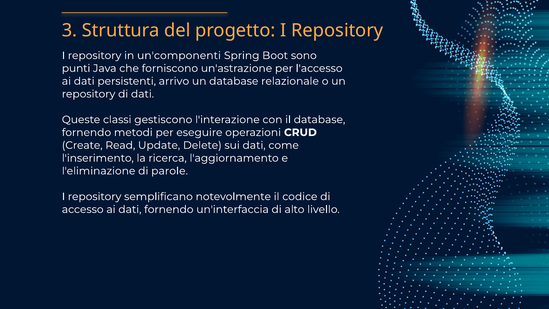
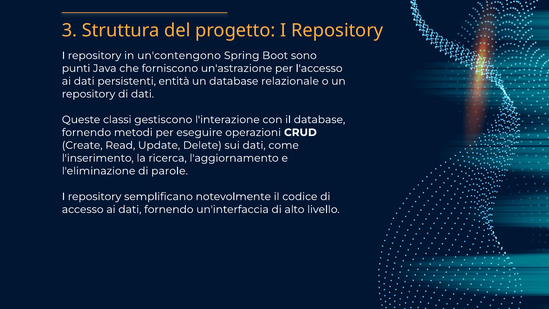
un'componenti: un'componenti -> un'contengono (179, 55)
arrivo: arrivo -> entità (174, 81)
